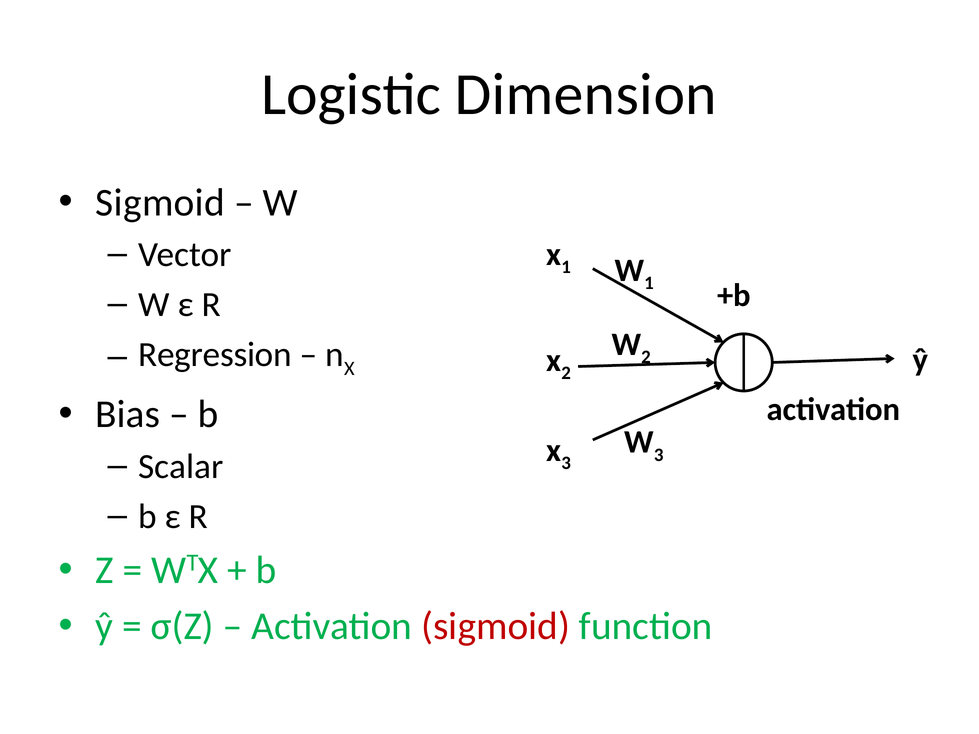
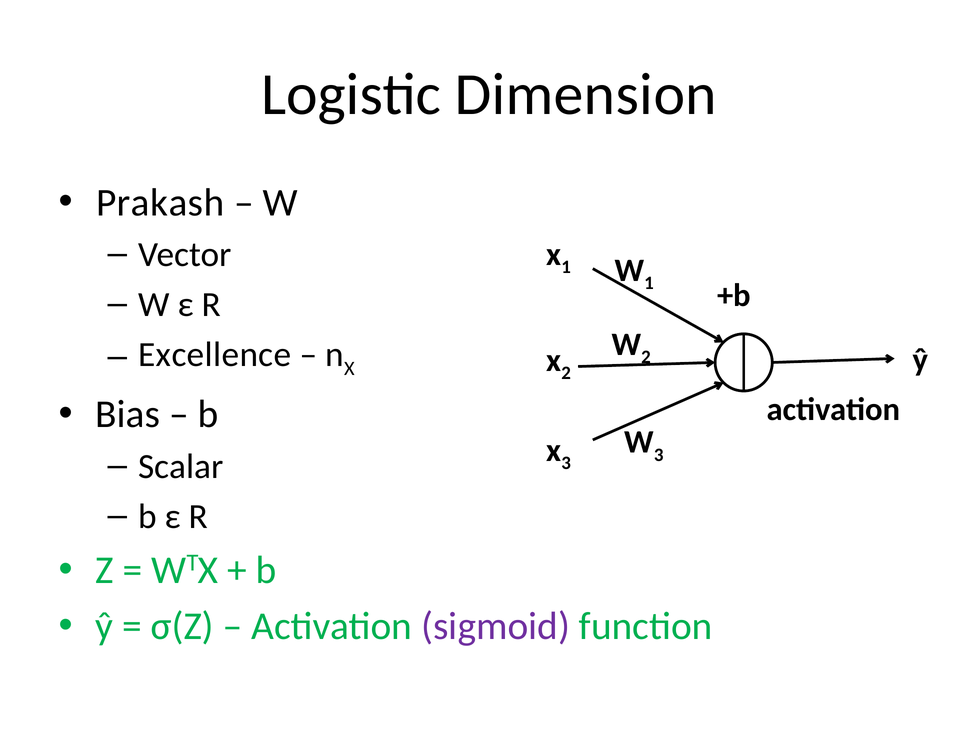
Sigmoid: Sigmoid -> Prakash (160, 203)
Regression: Regression -> Excellence (215, 355)
sigmoid colour: red -> purple (496, 627)
